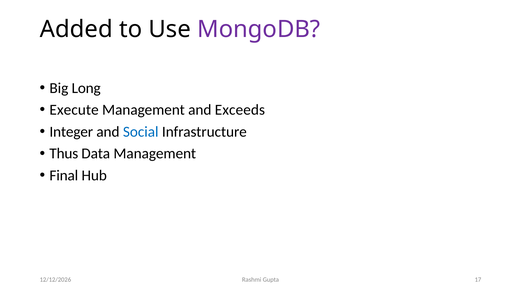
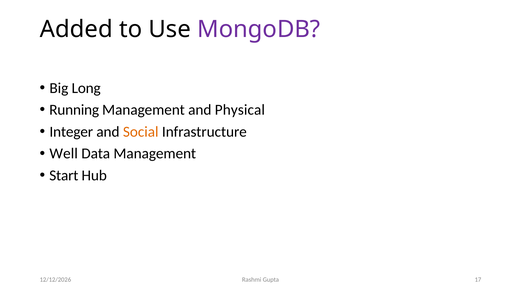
Execute: Execute -> Running (74, 110)
Exceeds: Exceeds -> Physical (240, 110)
Social colour: blue -> orange (141, 132)
Thus: Thus -> Well (64, 154)
Final: Final -> Start (64, 175)
